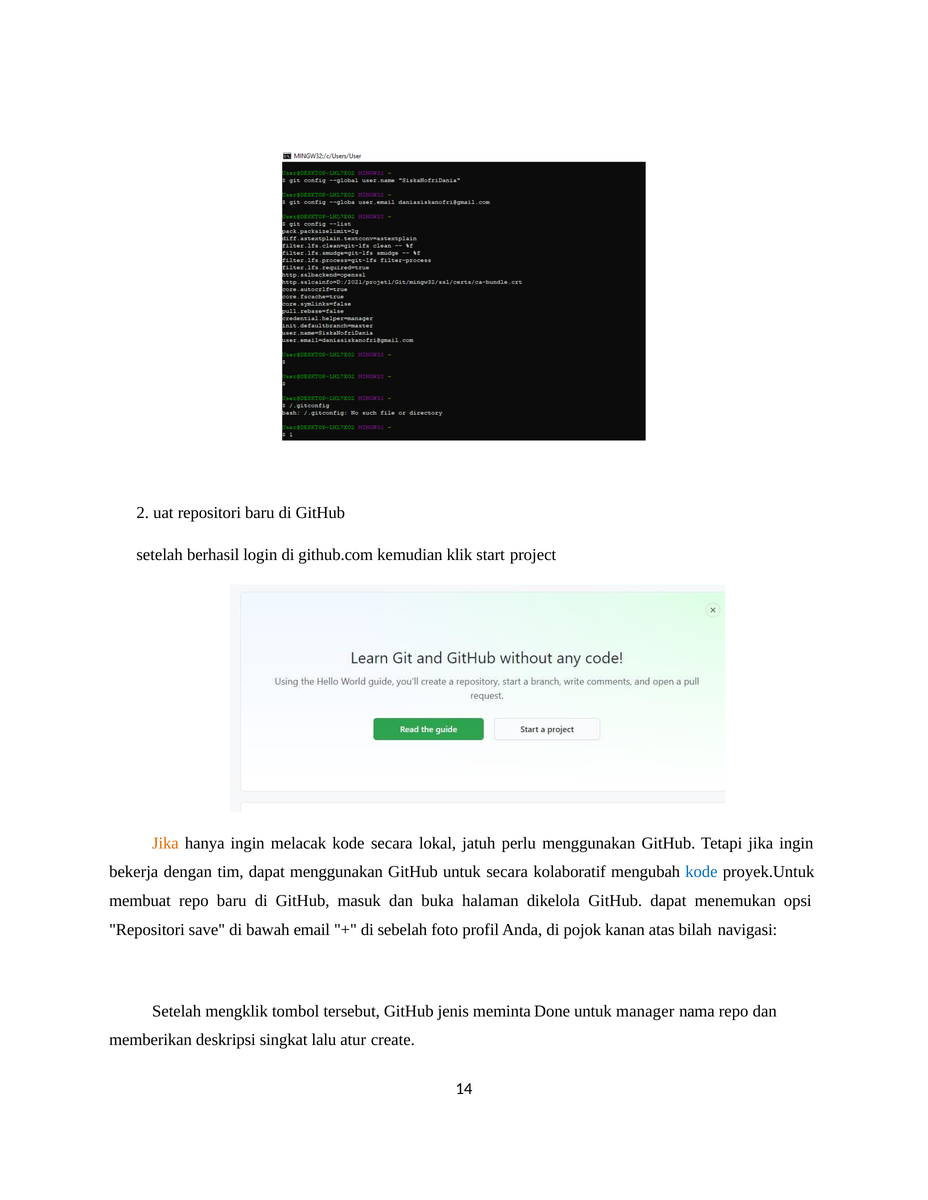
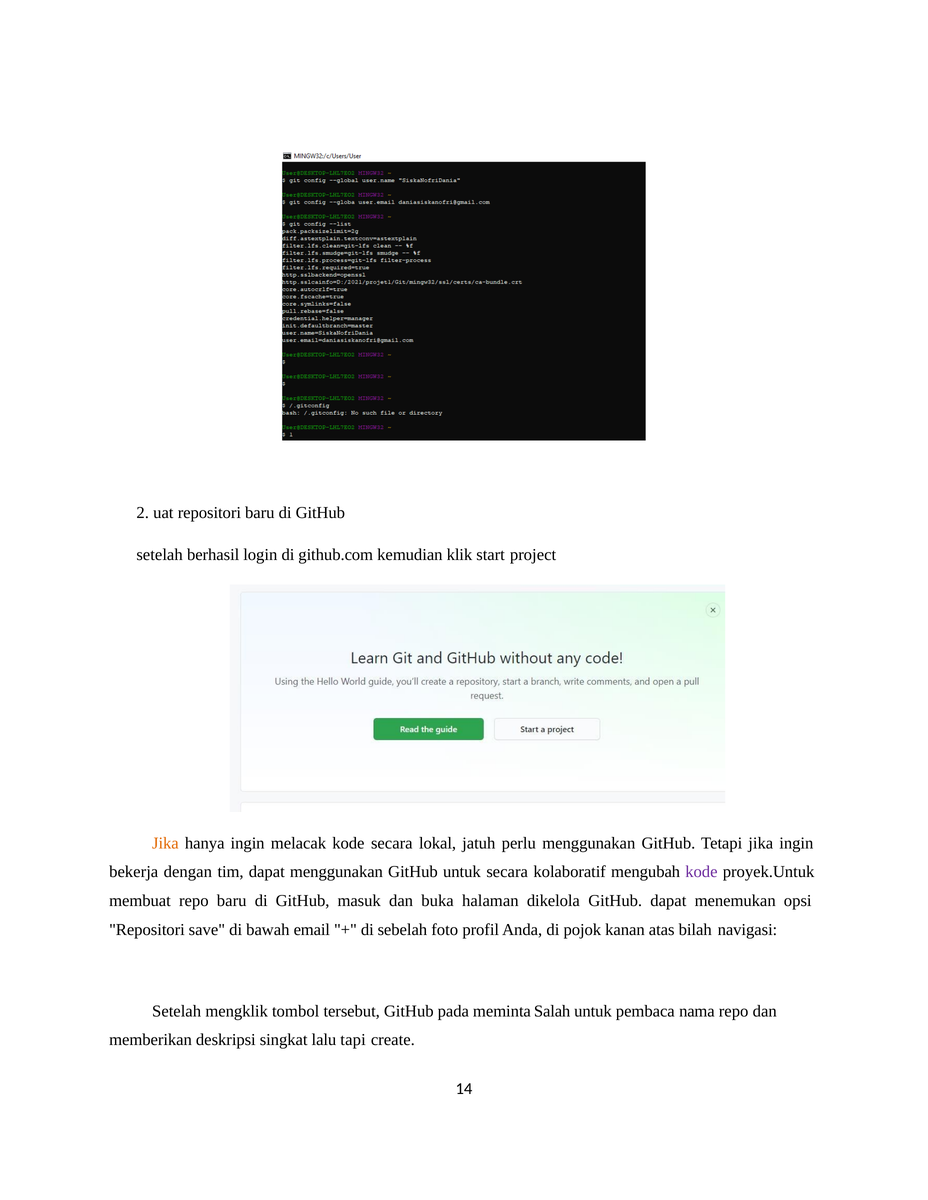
kode colour: blue -> purple (701, 873)
jenis: jenis -> pada (453, 1012)
Done: Done -> Salah (552, 1012)
manager: manager -> pembaca (645, 1012)
atur: atur -> tapi (353, 1040)
